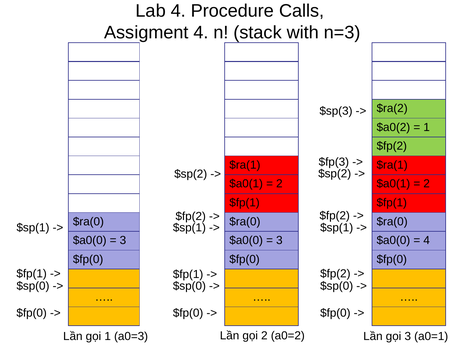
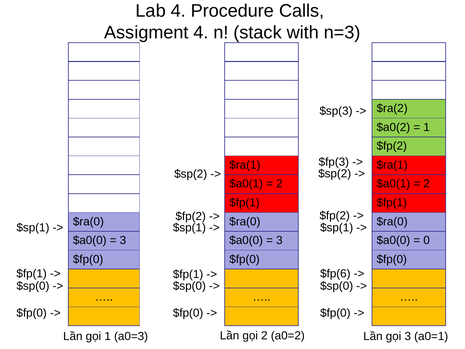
4: 4 -> 0 (427, 240)
$fp(2: $fp(2 -> $fp(6 (335, 274)
